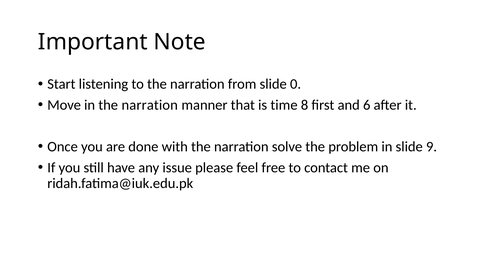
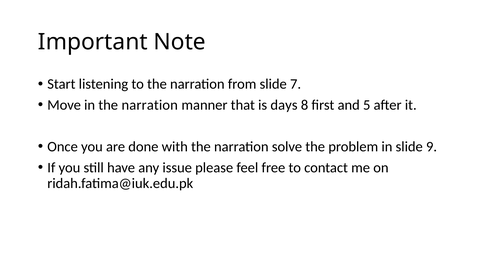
0: 0 -> 7 (296, 84)
time: time -> days (284, 105)
6: 6 -> 5 (367, 105)
